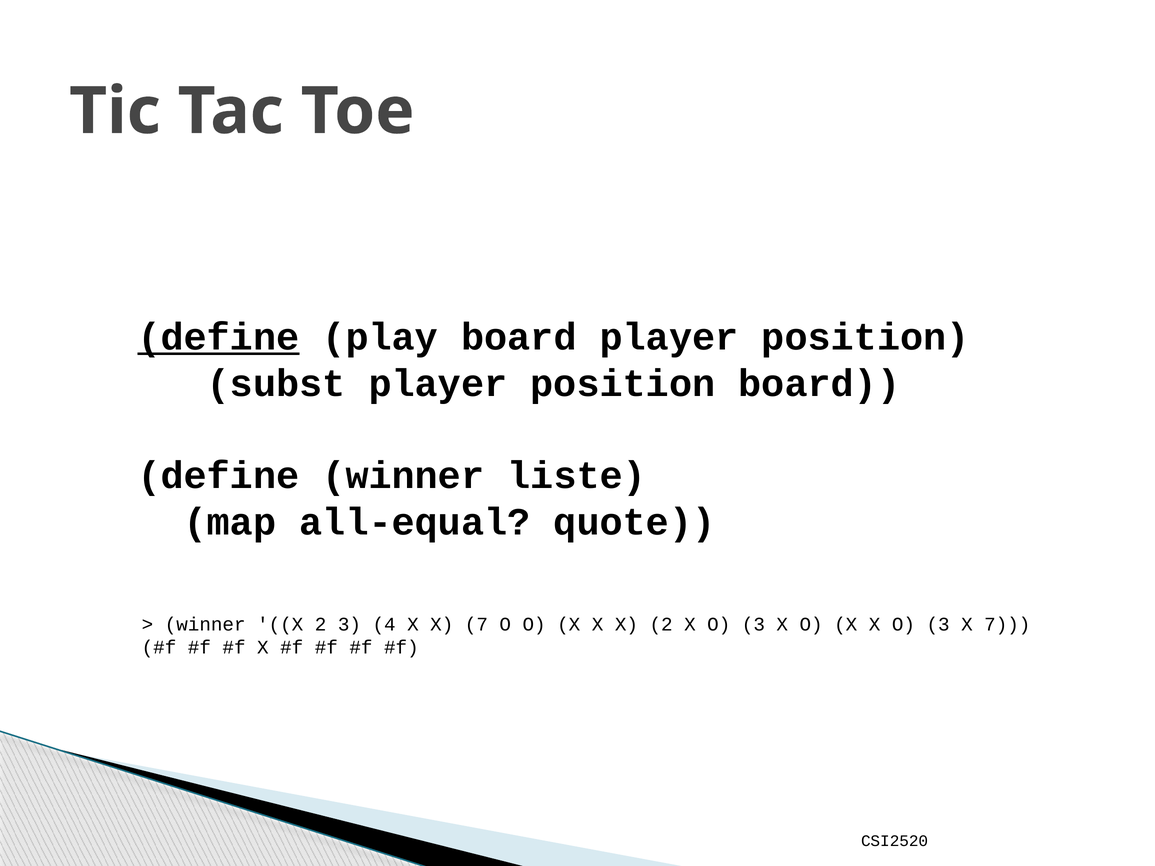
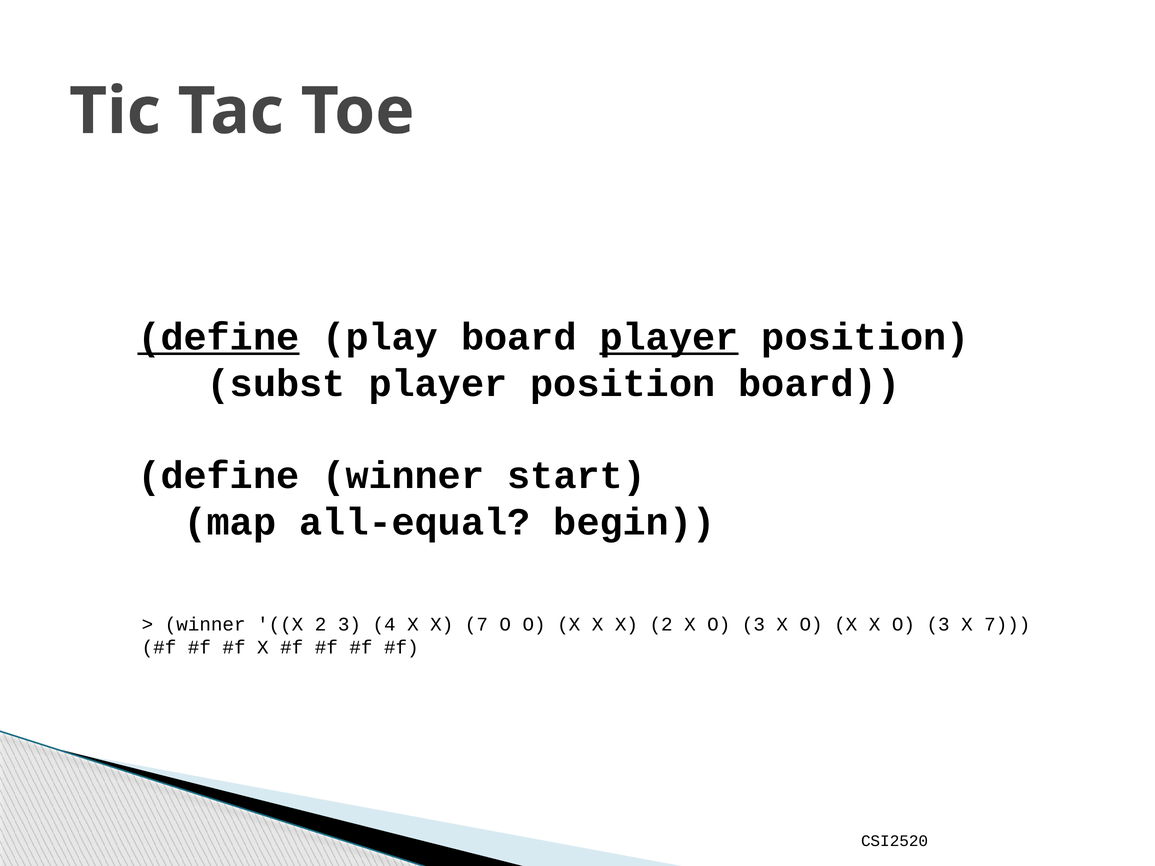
player underline: none -> present (669, 337)
liste: liste -> start (577, 476)
quote: quote -> begin (634, 522)
